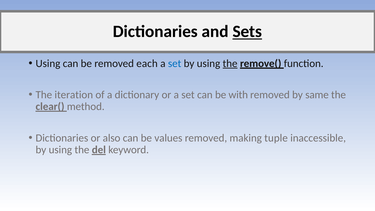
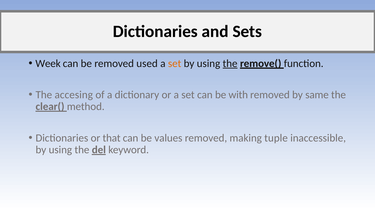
Sets underline: present -> none (247, 32)
Using: Using -> Week (48, 63)
each: each -> used (147, 63)
set colour: blue -> orange (175, 63)
iteration: iteration -> accesing (74, 95)
also: also -> that (112, 138)
